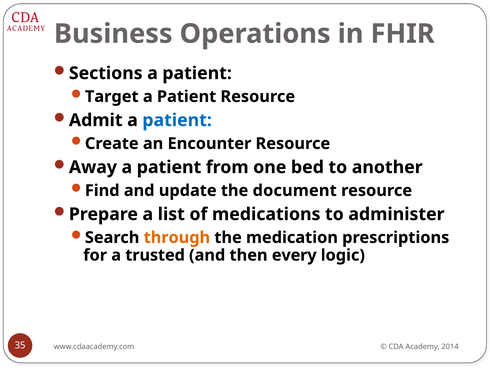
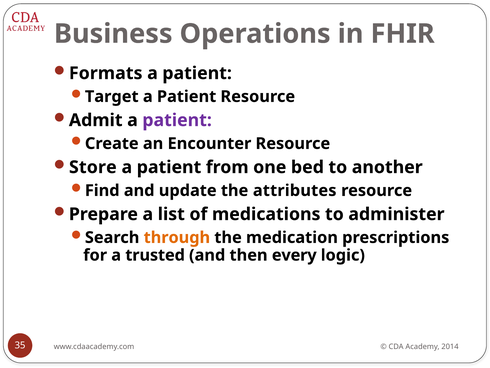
Sections: Sections -> Formats (106, 73)
patient colour: blue -> purple (177, 120)
Away: Away -> Store (93, 167)
document: document -> attributes (295, 190)
